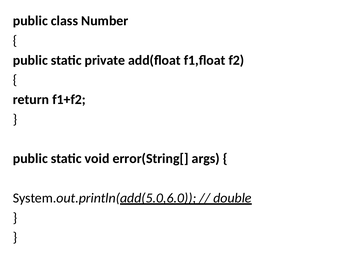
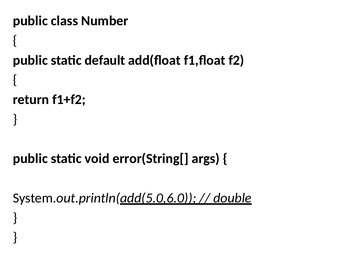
private: private -> default (105, 60)
